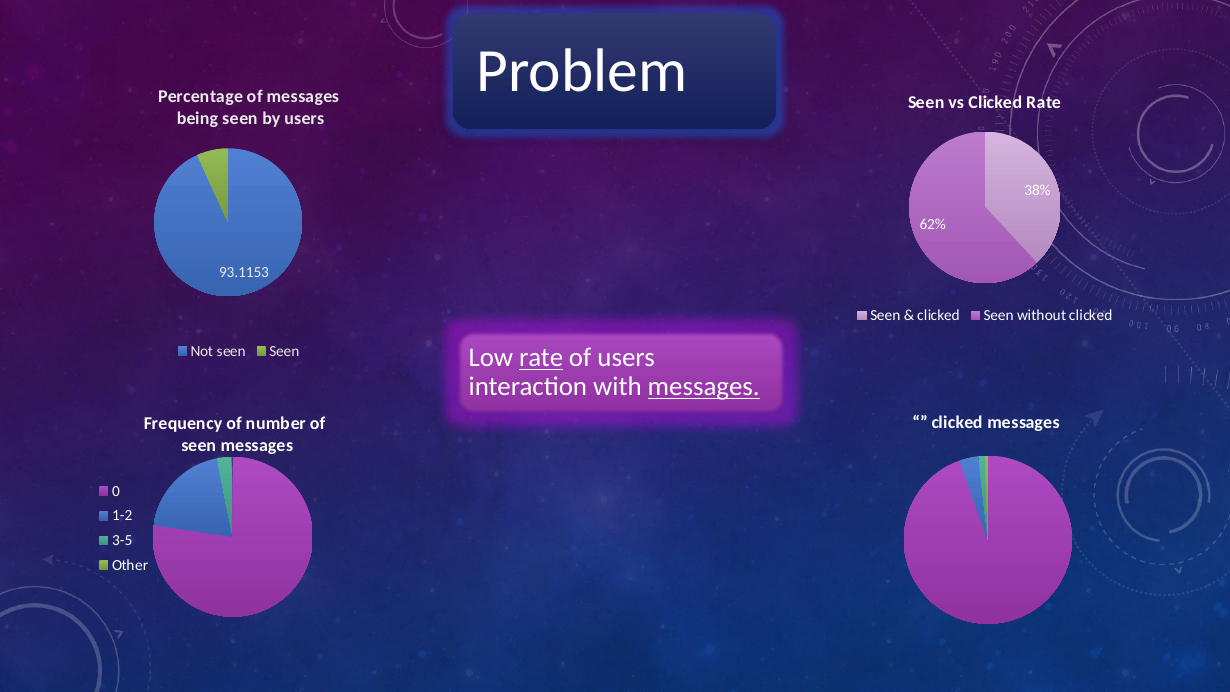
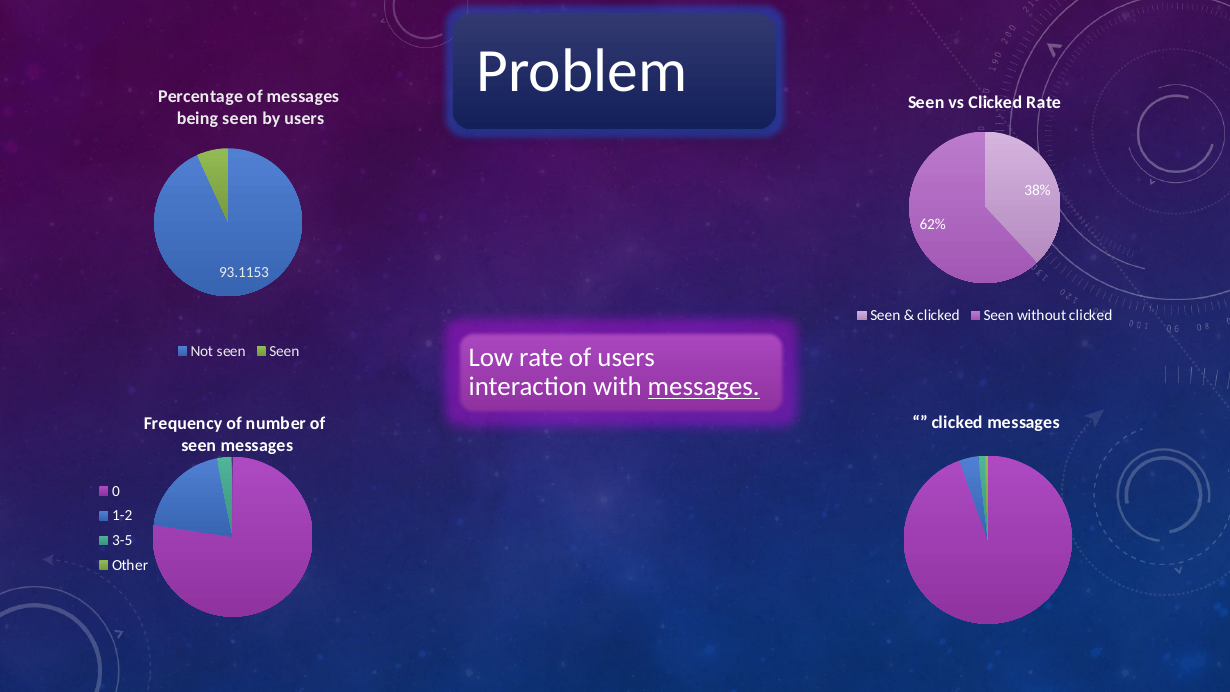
rate underline: present -> none (541, 358)
